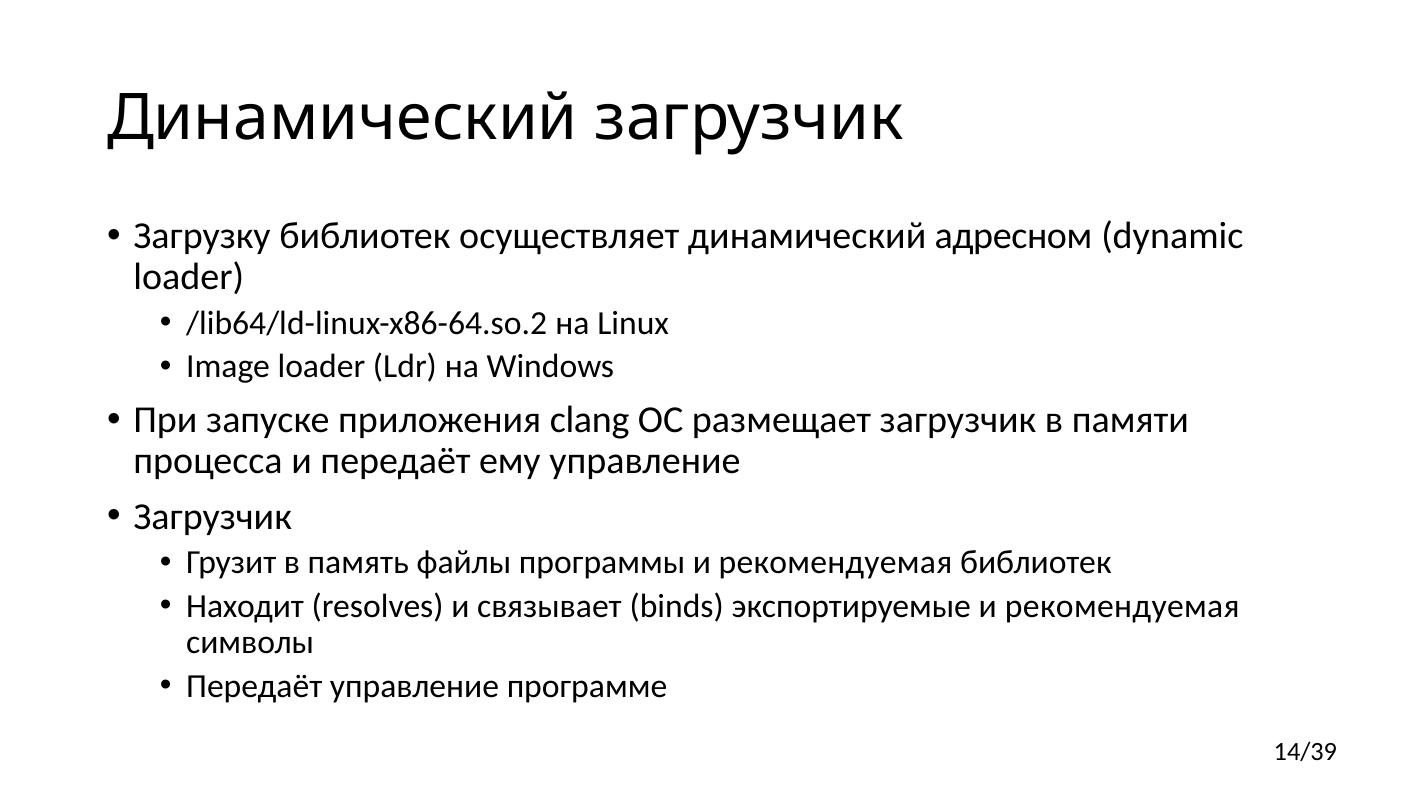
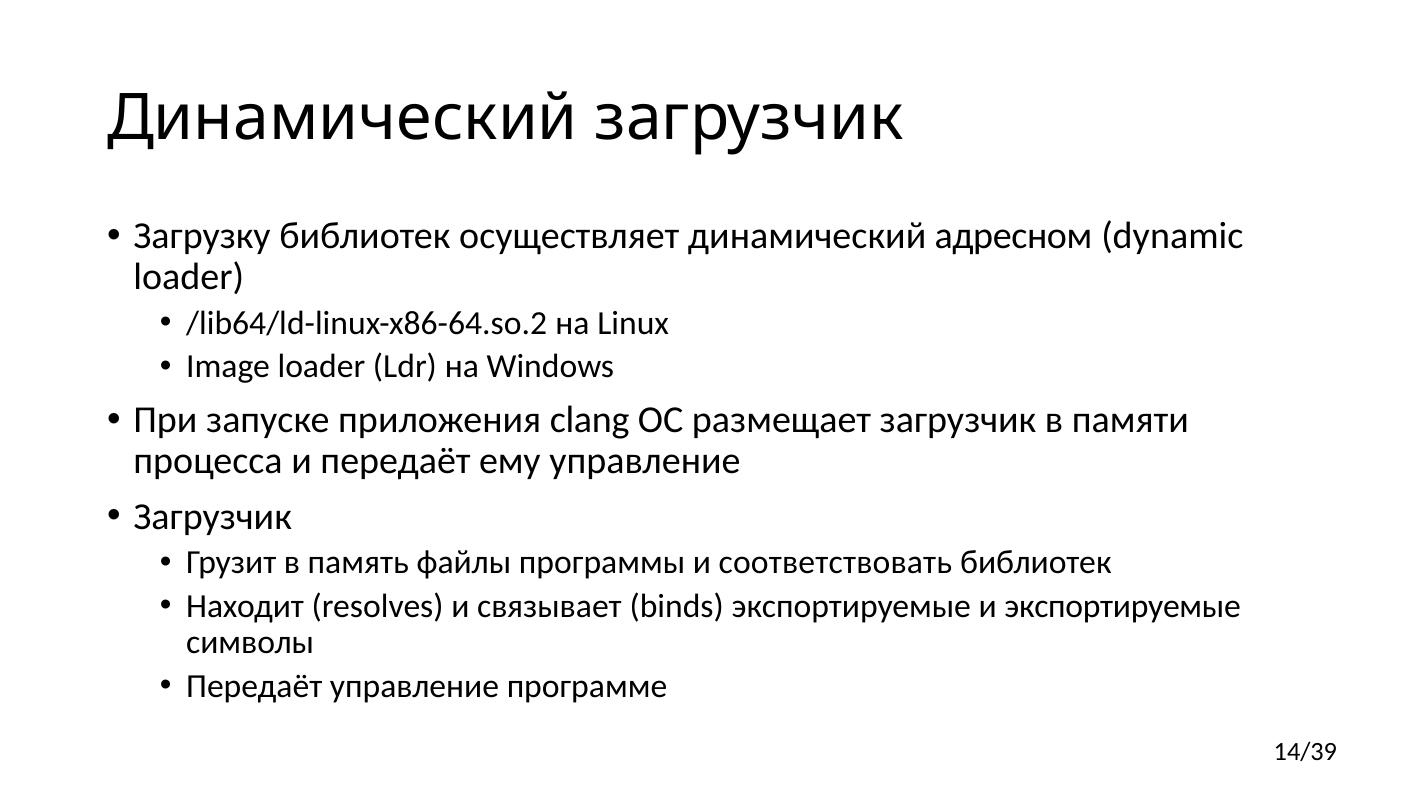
программы и рекомендуемая: рекомендуемая -> соответствовать (835, 563)
экспортируемые и рекомендуемая: рекомендуемая -> экспортируемые (1123, 606)
